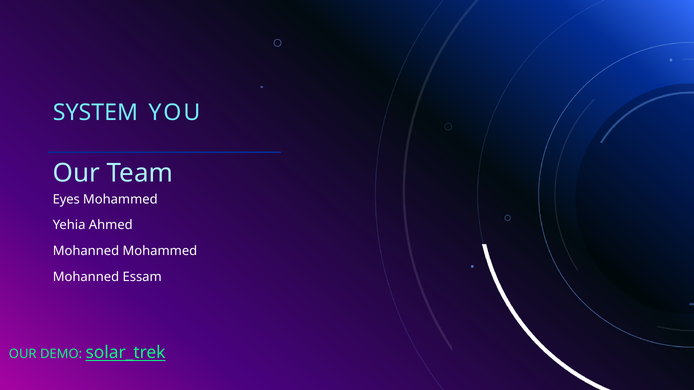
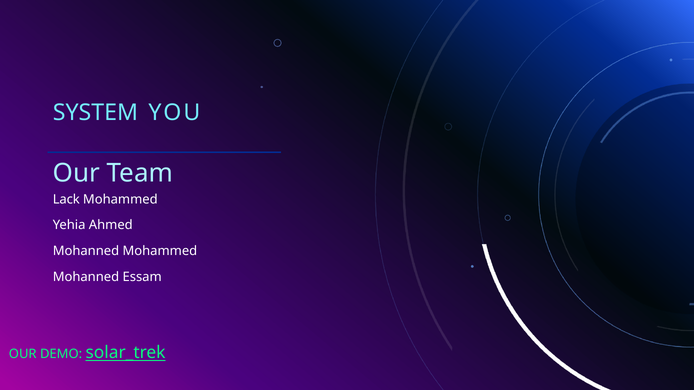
Eyes: Eyes -> Lack (66, 199)
